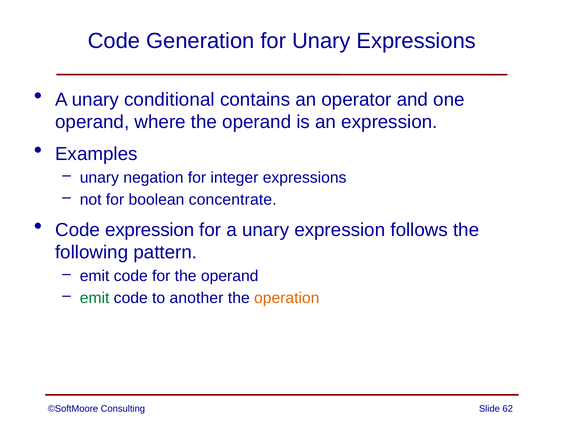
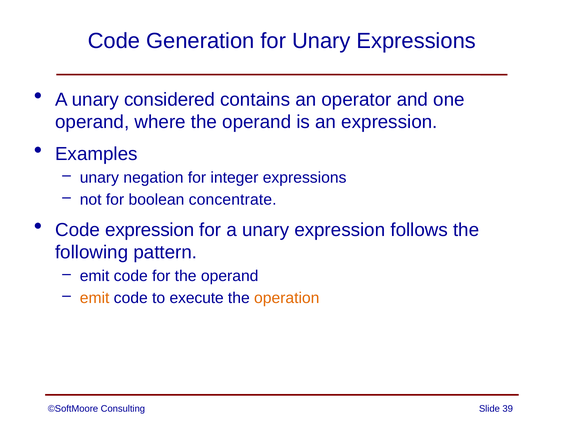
conditional: conditional -> considered (170, 100)
emit colour: green -> orange (95, 298)
another: another -> execute (197, 298)
62: 62 -> 39 (508, 409)
